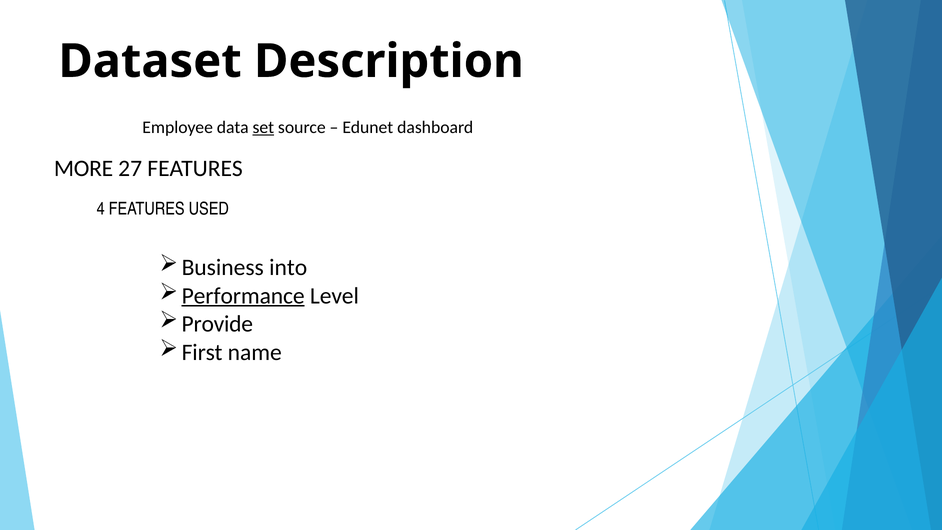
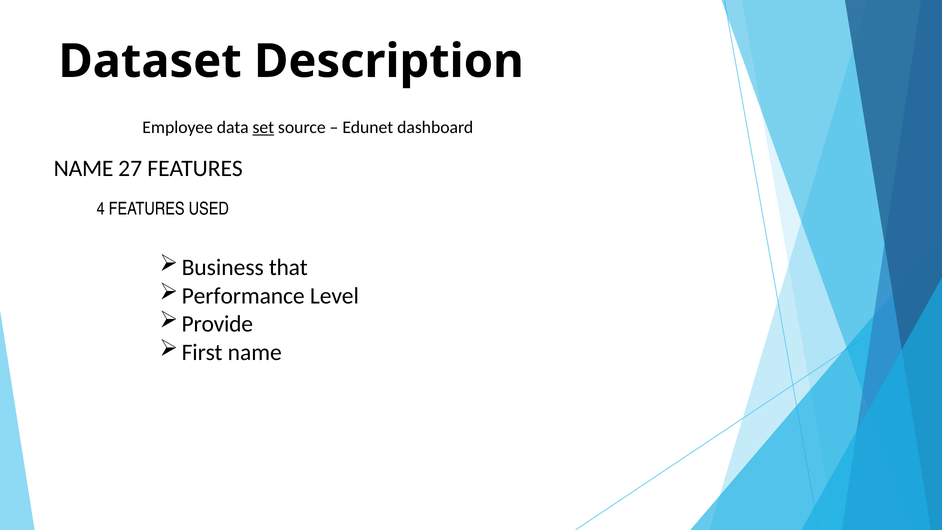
MORE: MORE -> NAME (84, 168)
into: into -> that (288, 267)
Performance underline: present -> none (243, 296)
